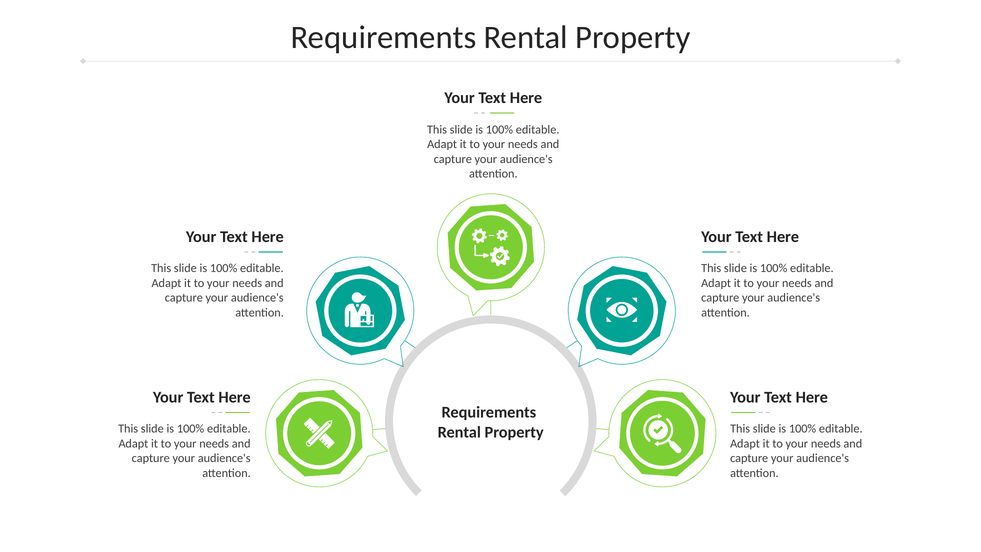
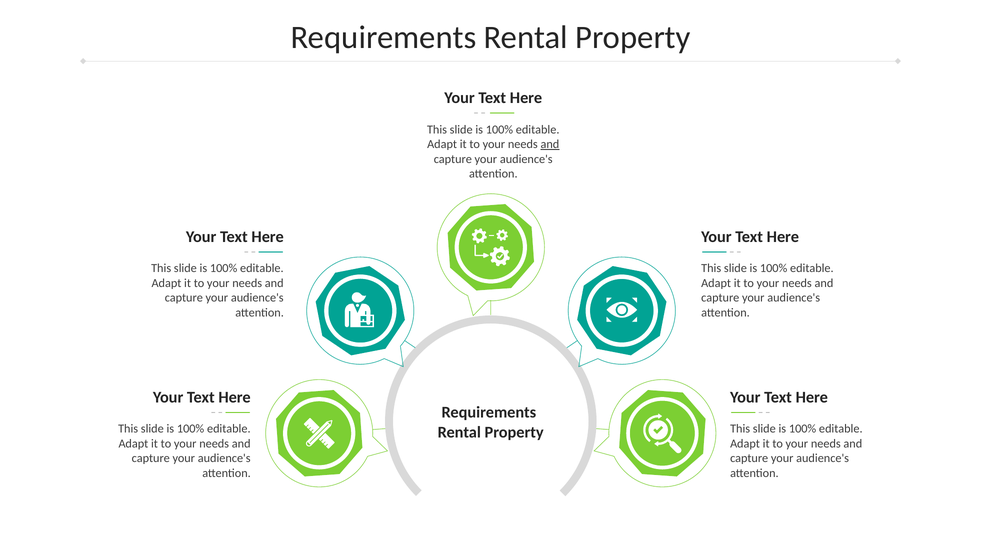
and underline: none -> present (550, 144)
